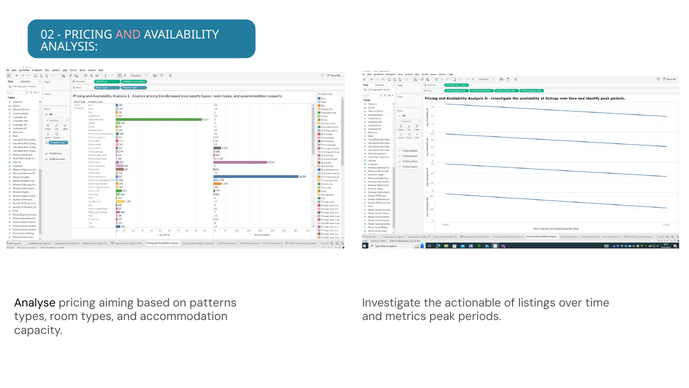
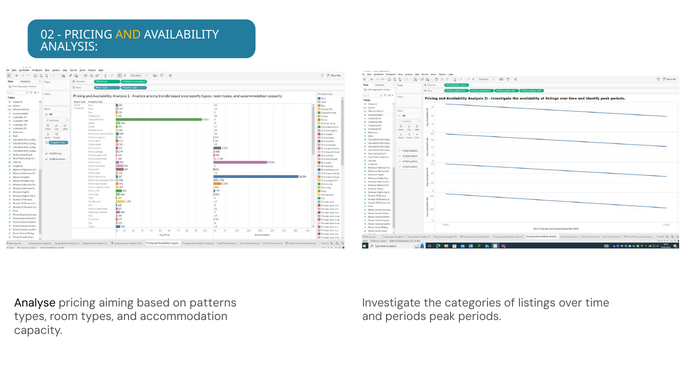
AND colour: pink -> yellow (128, 35)
actionable: actionable -> categories (473, 303)
and metrics: metrics -> periods (406, 316)
